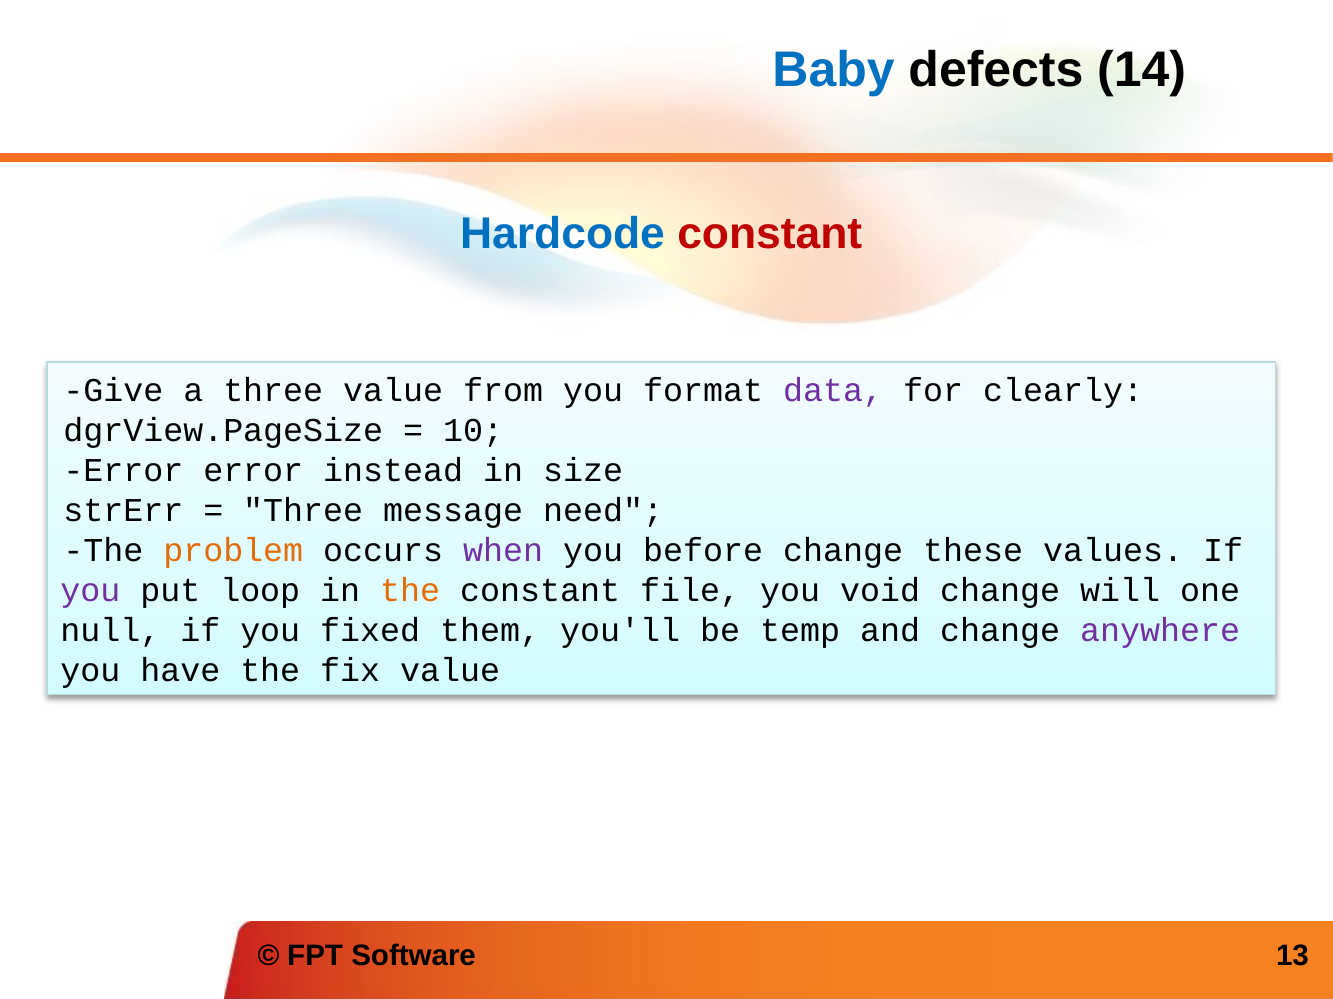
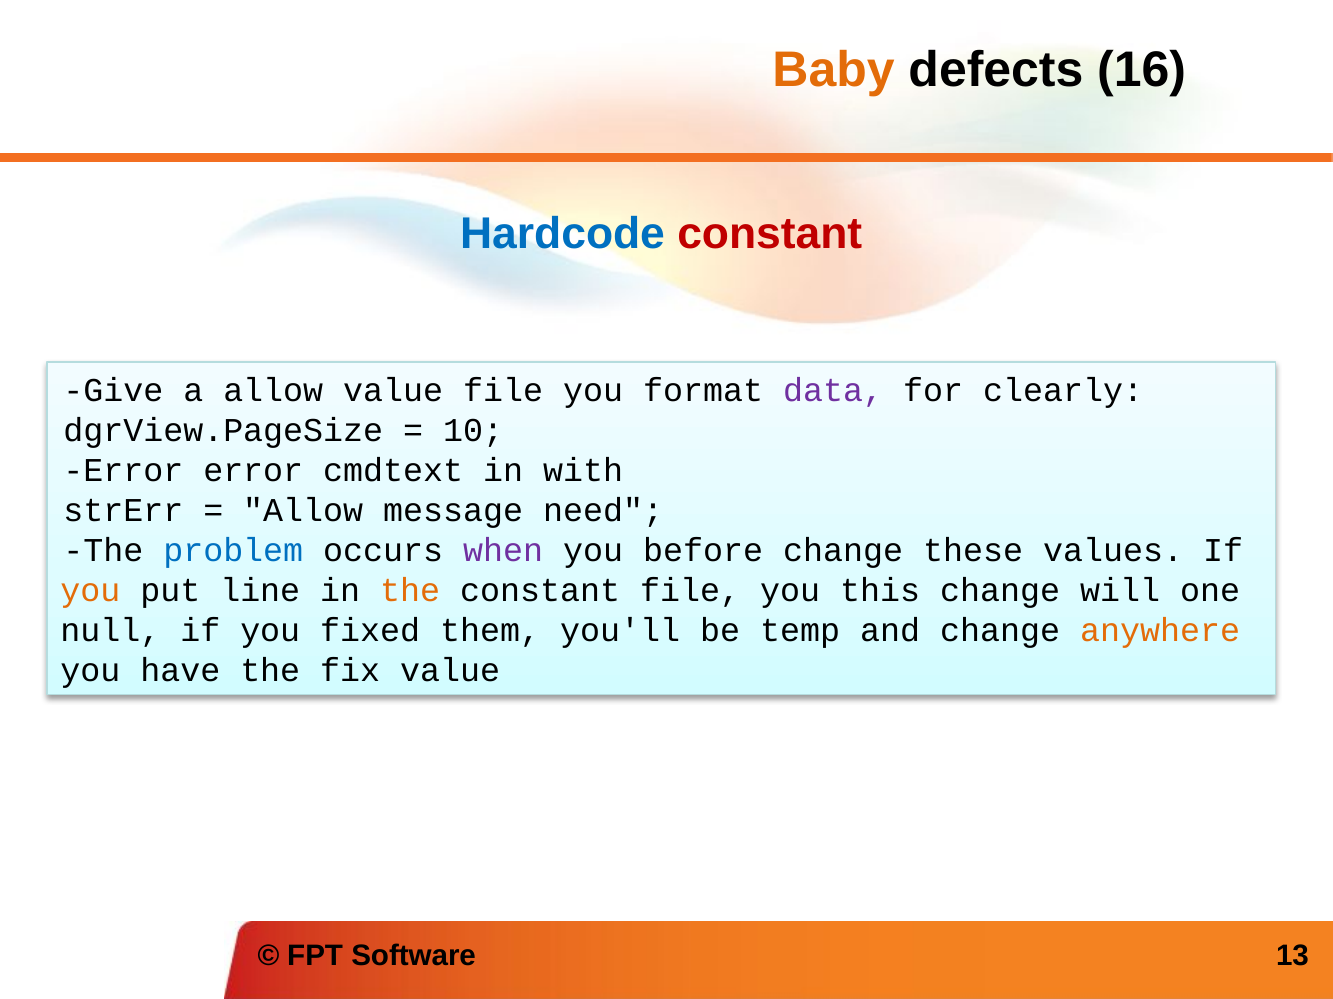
Baby colour: blue -> orange (834, 70)
14: 14 -> 16 (1142, 70)
a three: three -> allow (273, 391)
value from: from -> file (503, 391)
instead: instead -> cmdtext (393, 471)
size: size -> with (583, 471)
Three: Three -> Allow (303, 511)
problem colour: orange -> blue (233, 551)
you colour: purple -> orange (90, 591)
loop: loop -> line (260, 591)
void: void -> this (880, 591)
anywhere colour: purple -> orange (1160, 631)
